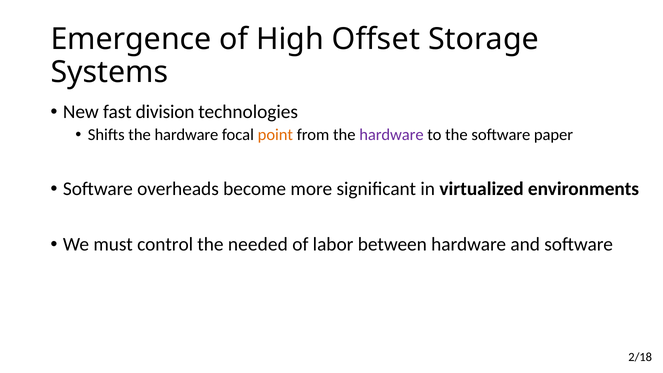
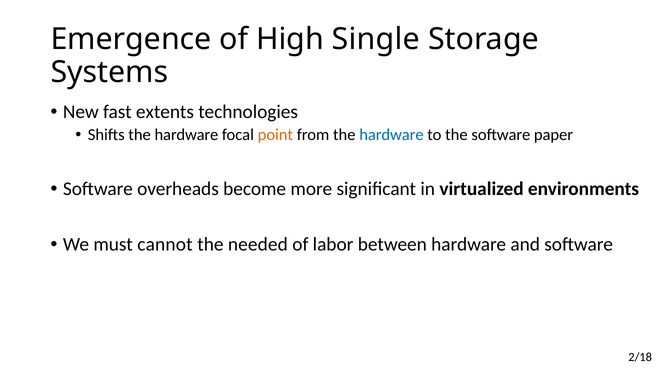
Offset: Offset -> Single (376, 39)
division: division -> extents (165, 112)
hardware colour: purple -> blue (391, 135)
control: control -> cannot (165, 244)
